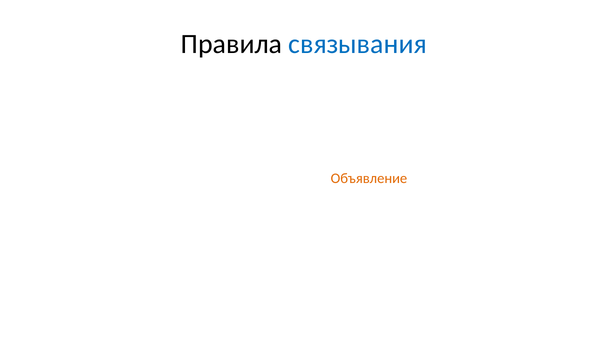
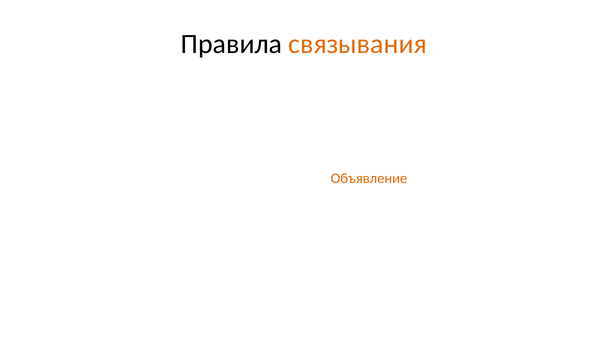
связывания colour: blue -> orange (358, 44)
